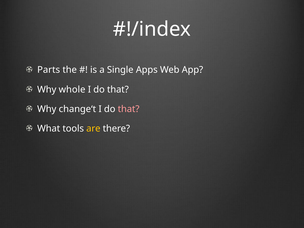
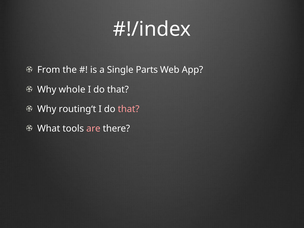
Parts: Parts -> From (49, 70)
Apps: Apps -> Parts (147, 70)
change‘t: change‘t -> routing‘t (77, 109)
are colour: yellow -> pink (93, 129)
